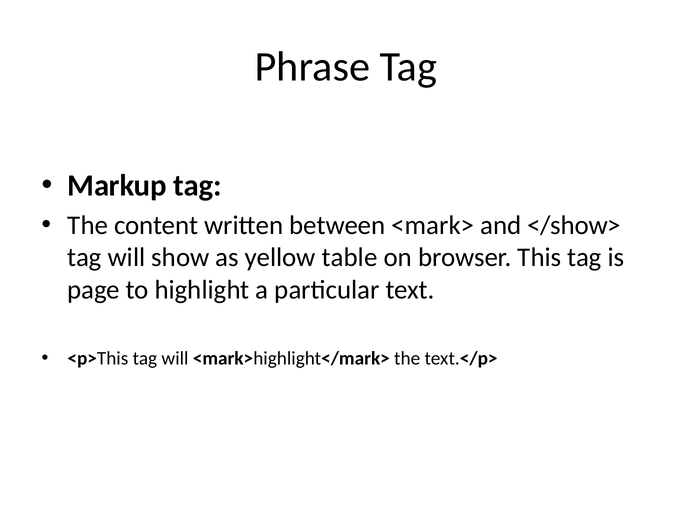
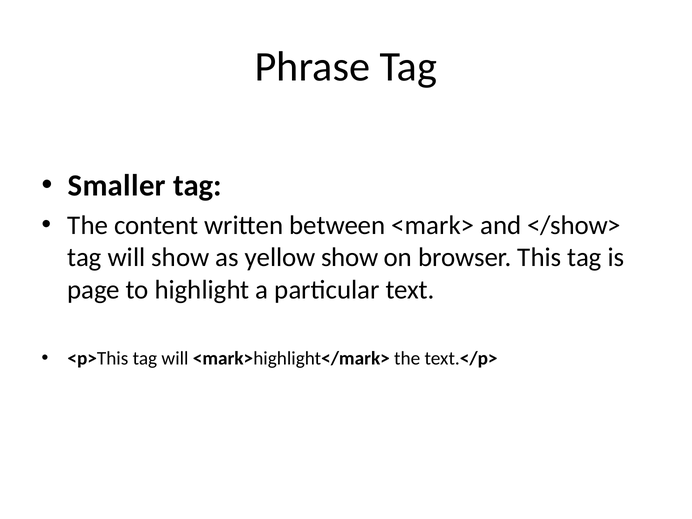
Markup: Markup -> Smaller (117, 186)
yellow table: table -> show (350, 258)
